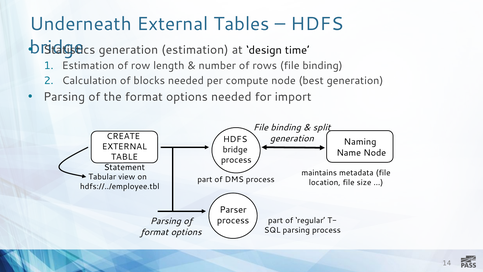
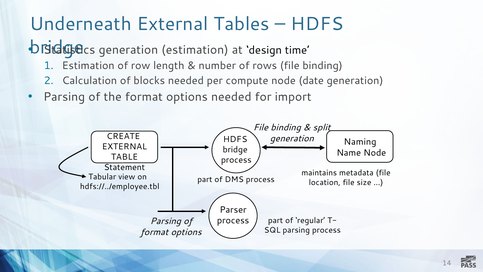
best: best -> date (311, 80)
